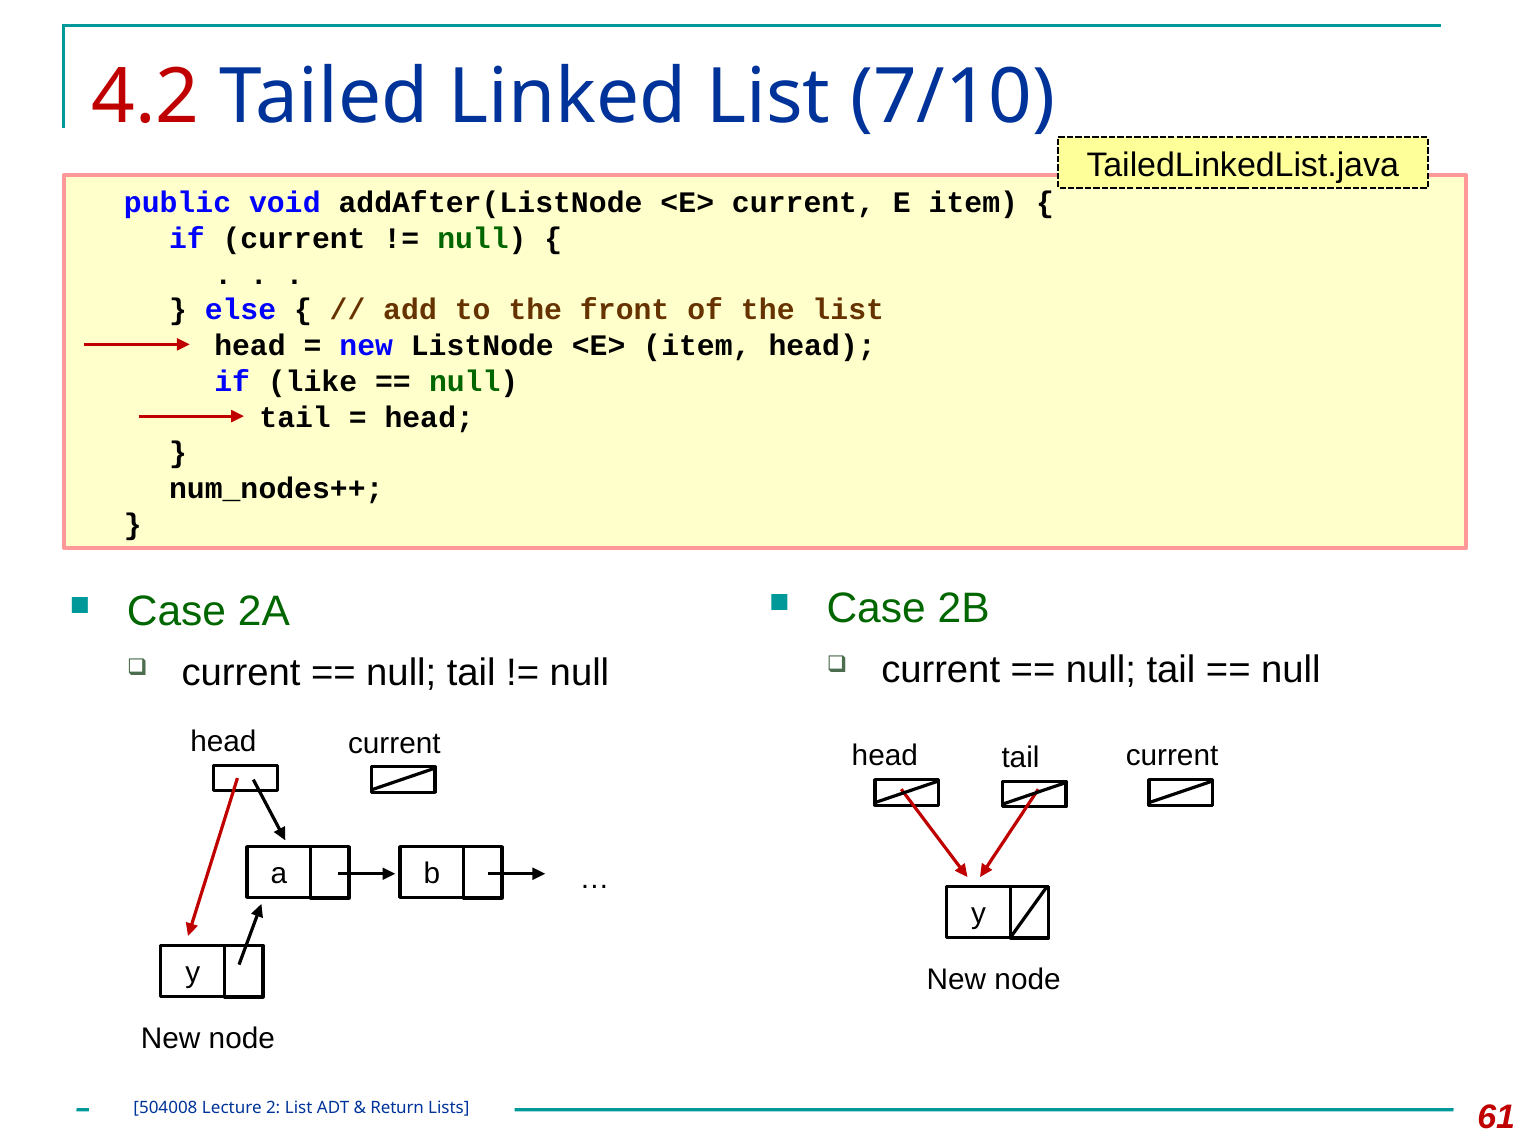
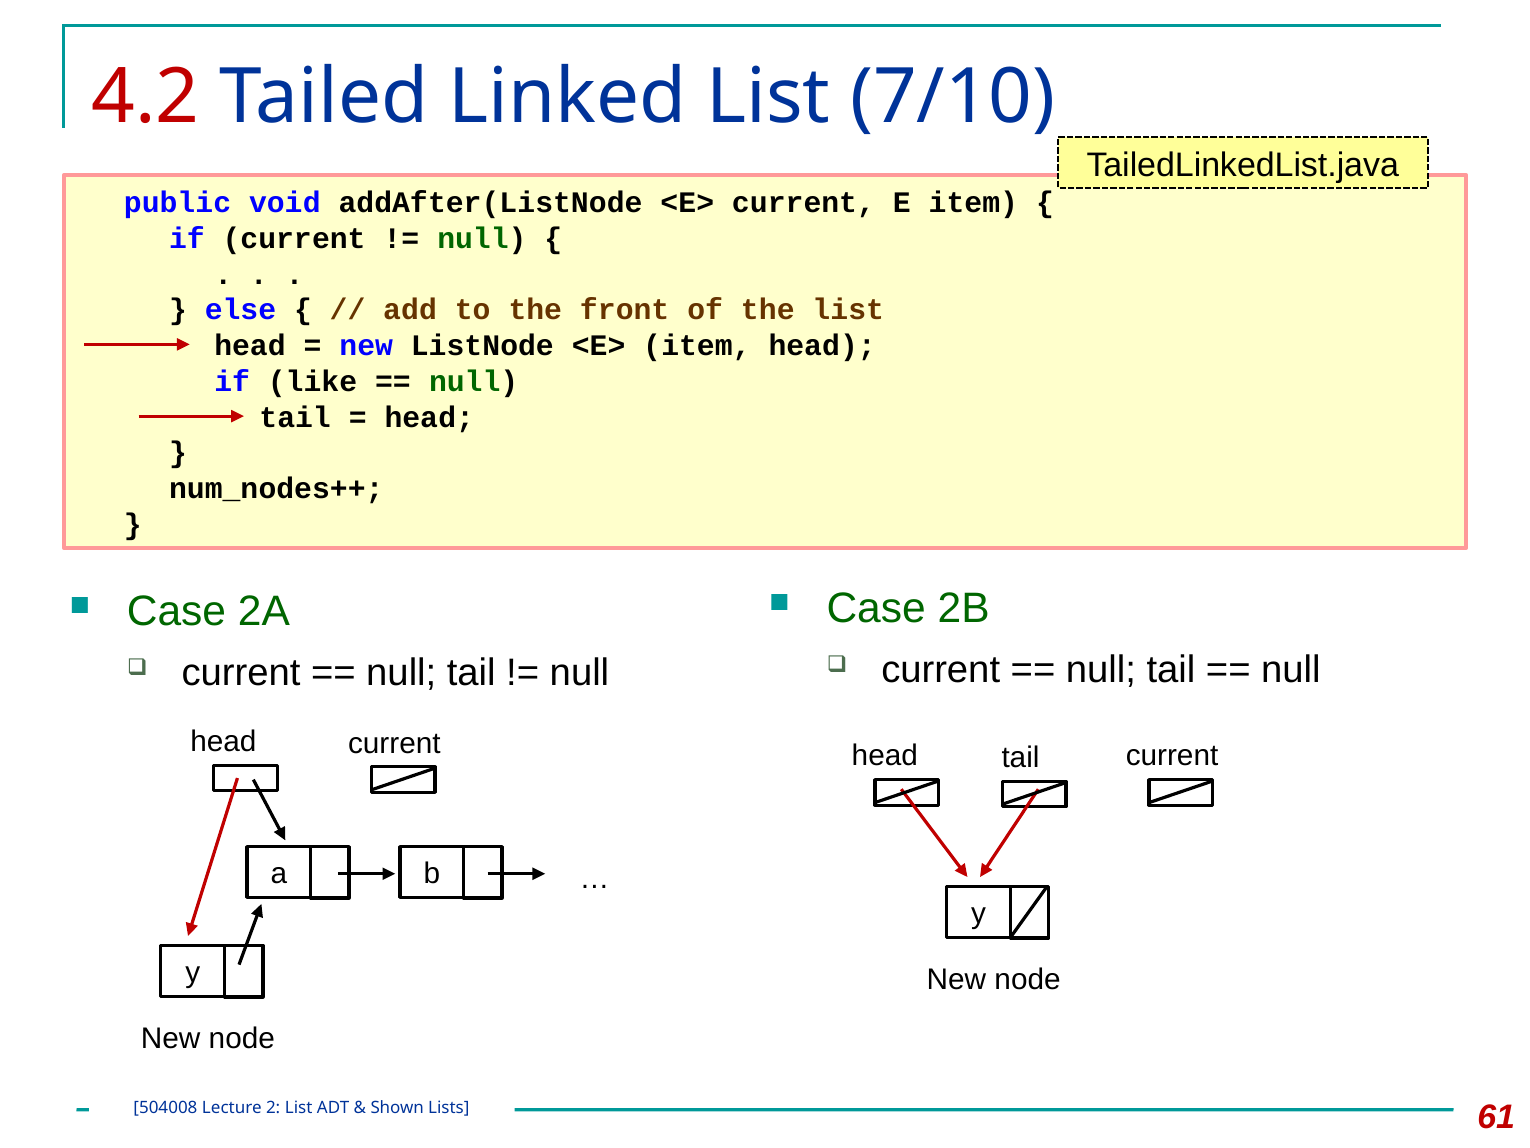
Return: Return -> Shown (397, 1108)
